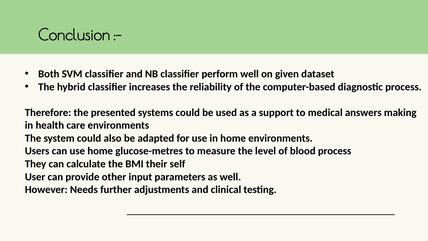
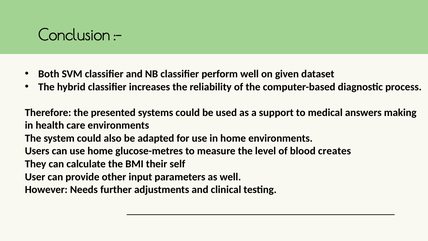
blood process: process -> creates (335, 151)
